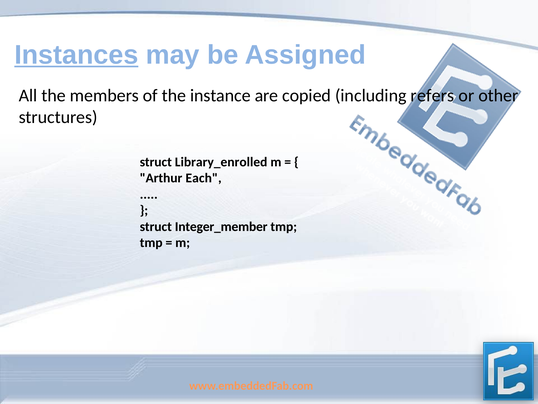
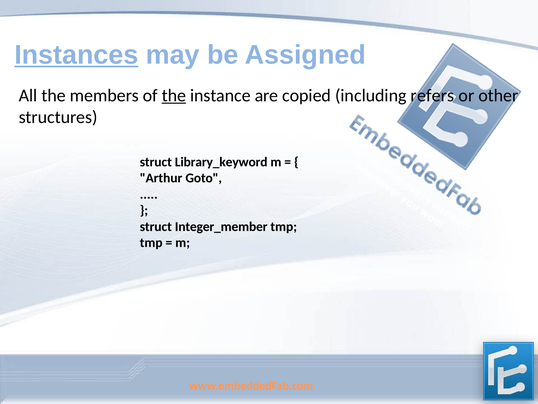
the underline: none -> present (174, 95)
Library_enrolled: Library_enrolled -> Library_keyword (221, 162)
Each: Each -> Goto (204, 178)
